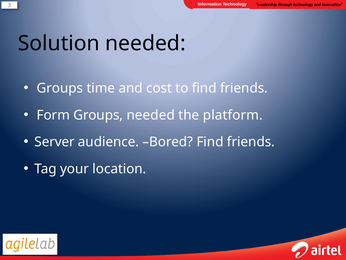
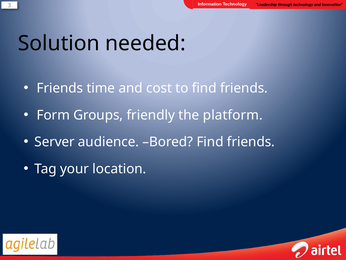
Groups: Groups -> Friends (60, 88)
Groups needed: needed -> friendly (151, 115)
